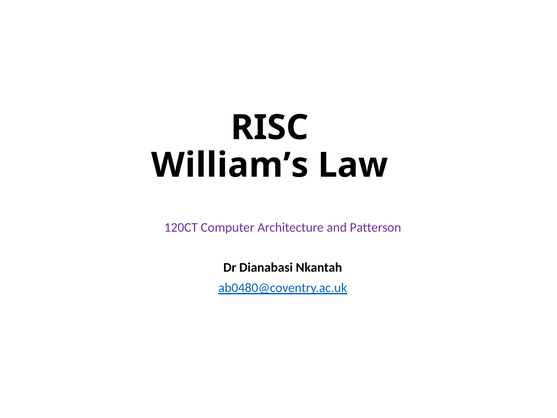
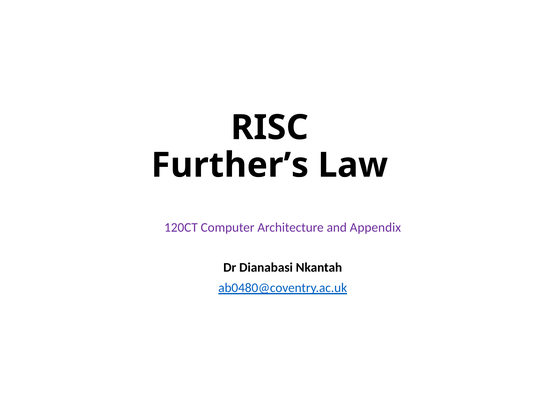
William’s: William’s -> Further’s (230, 165)
Patterson: Patterson -> Appendix (375, 227)
